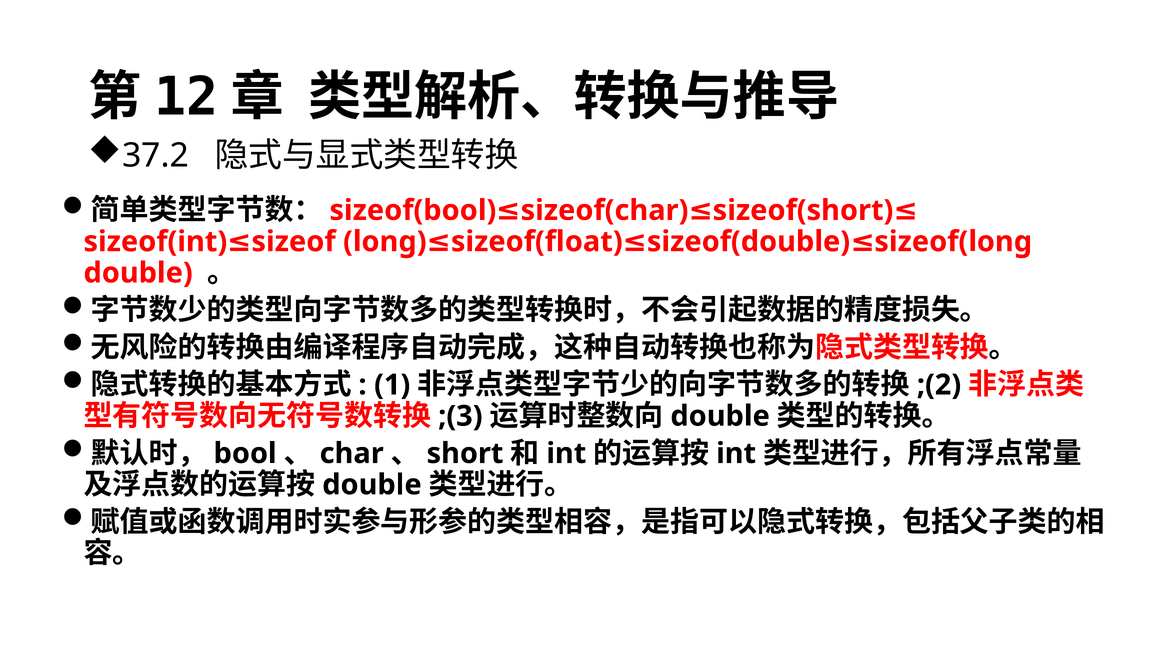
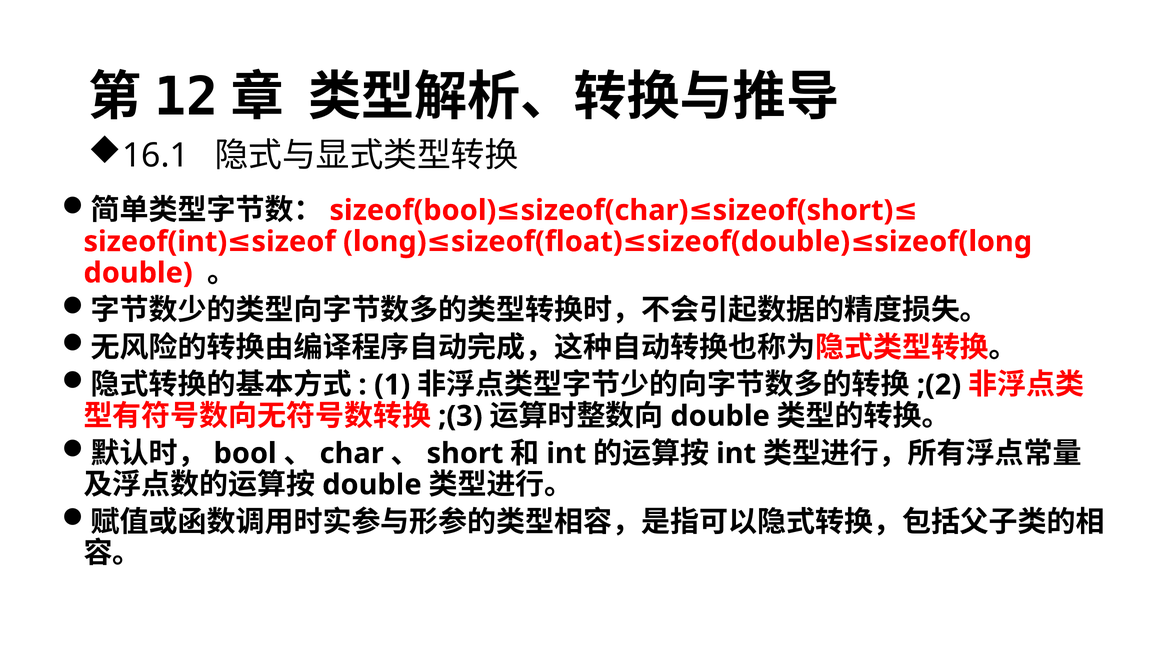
37.2: 37.2 -> 16.1 (156, 155)
